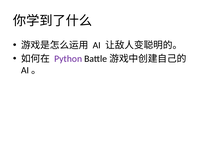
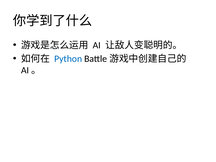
Python colour: purple -> blue (68, 59)
